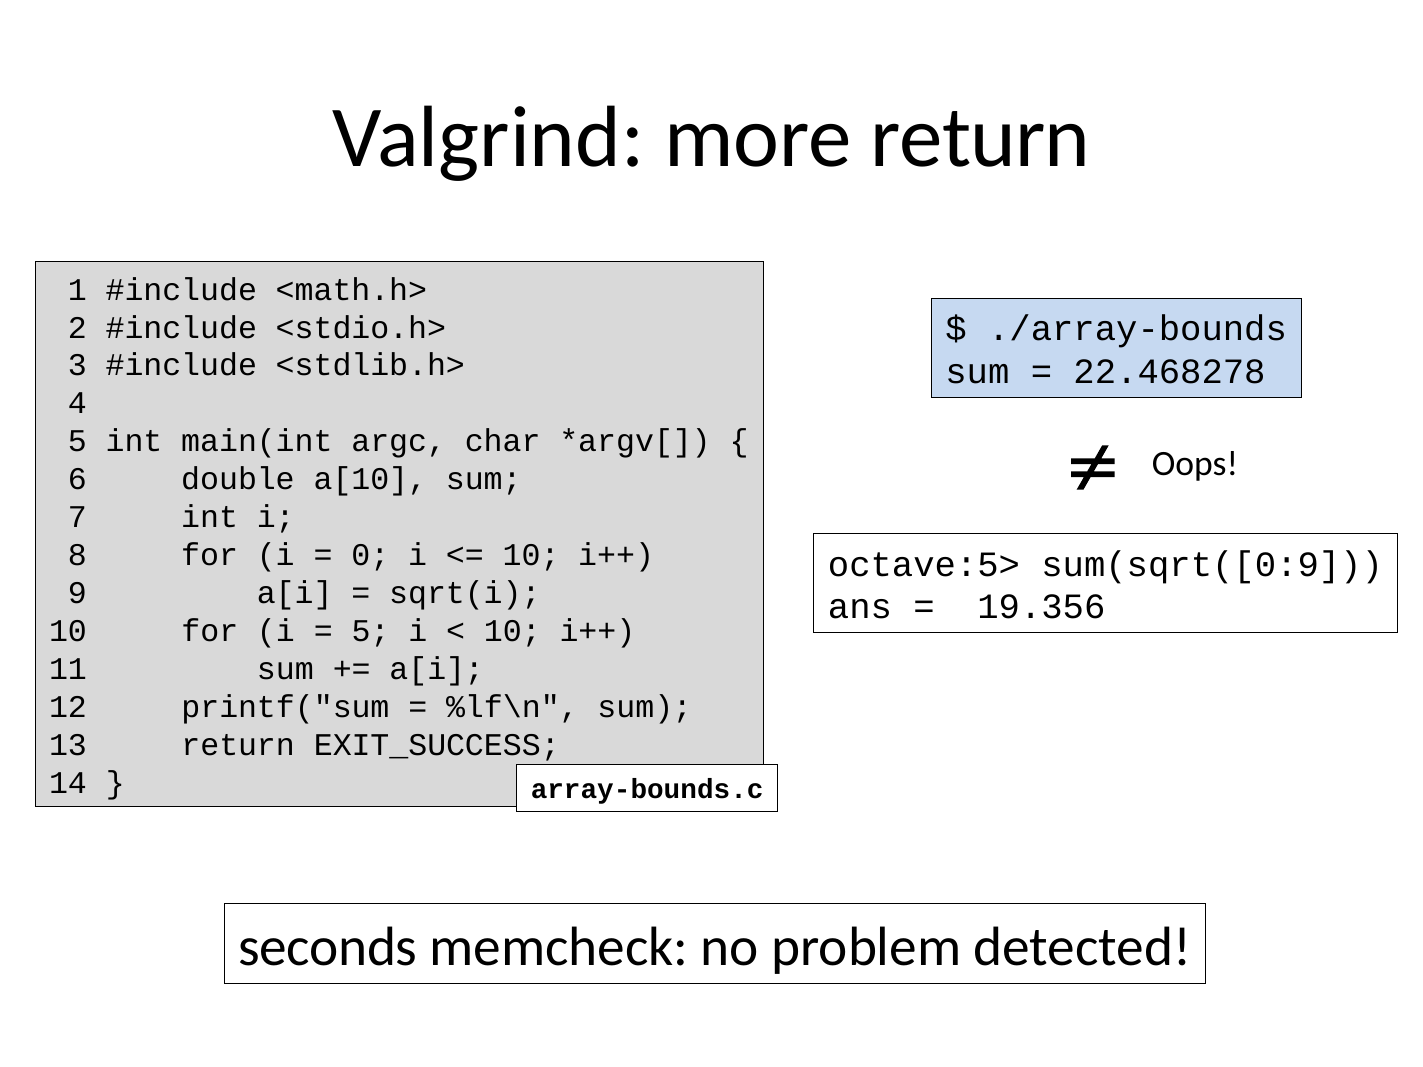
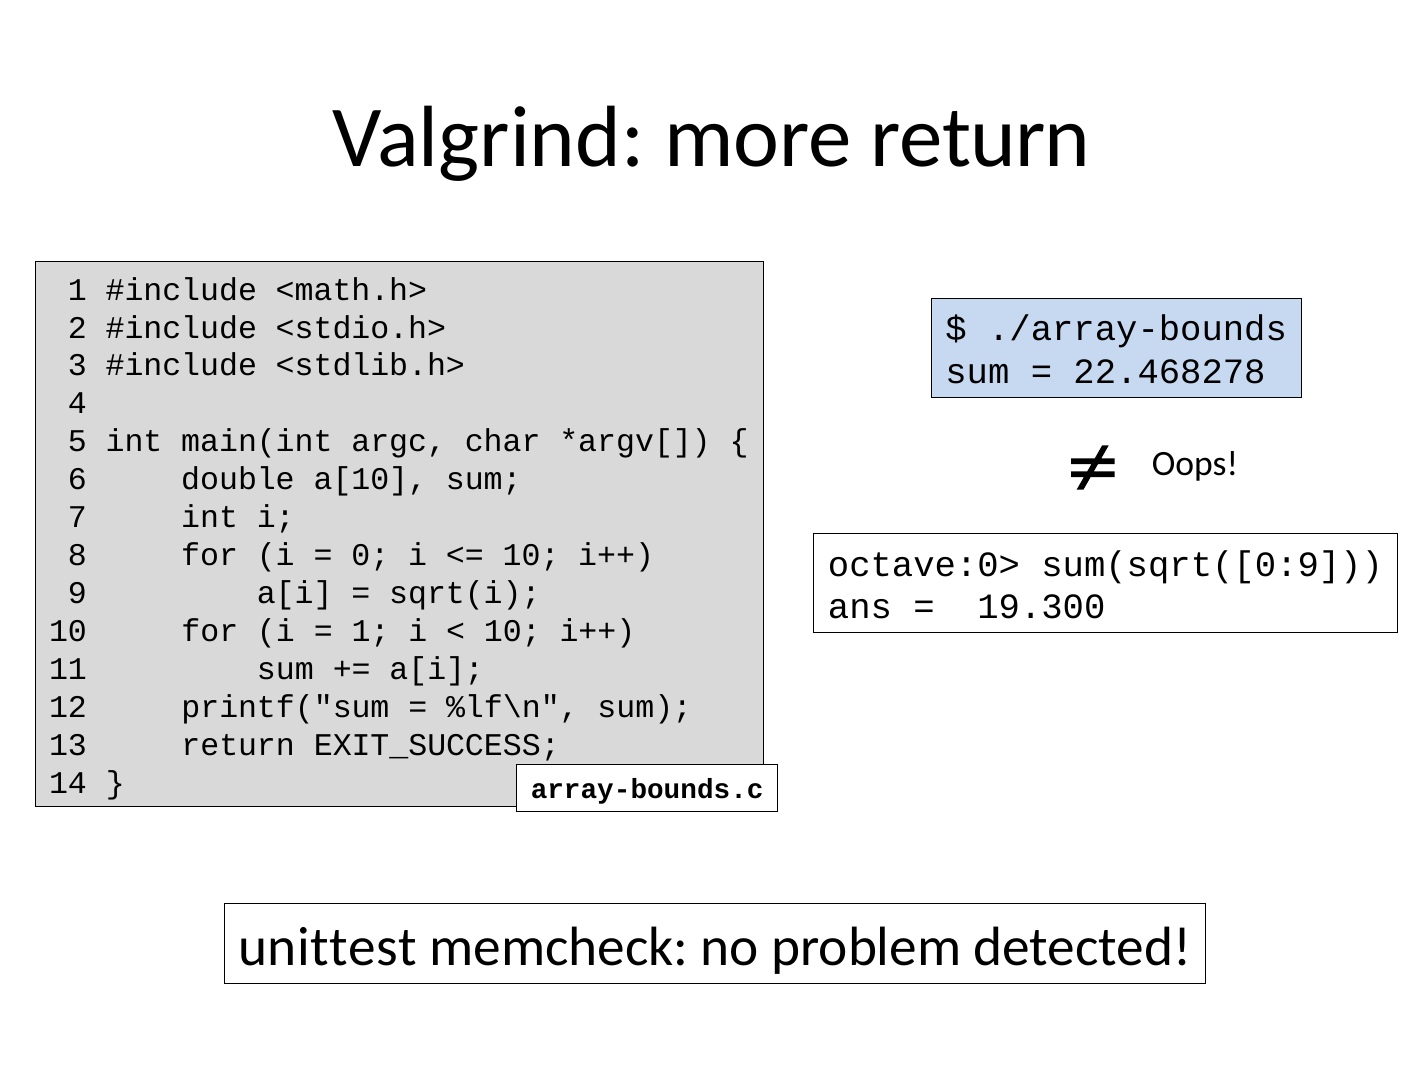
octave:5>: octave:5> -> octave:0> (924, 564)
19.356: 19.356 -> 19.300 (1041, 607)
5: 5 -> 1 (371, 631)
seconds: seconds -> unittest (327, 947)
